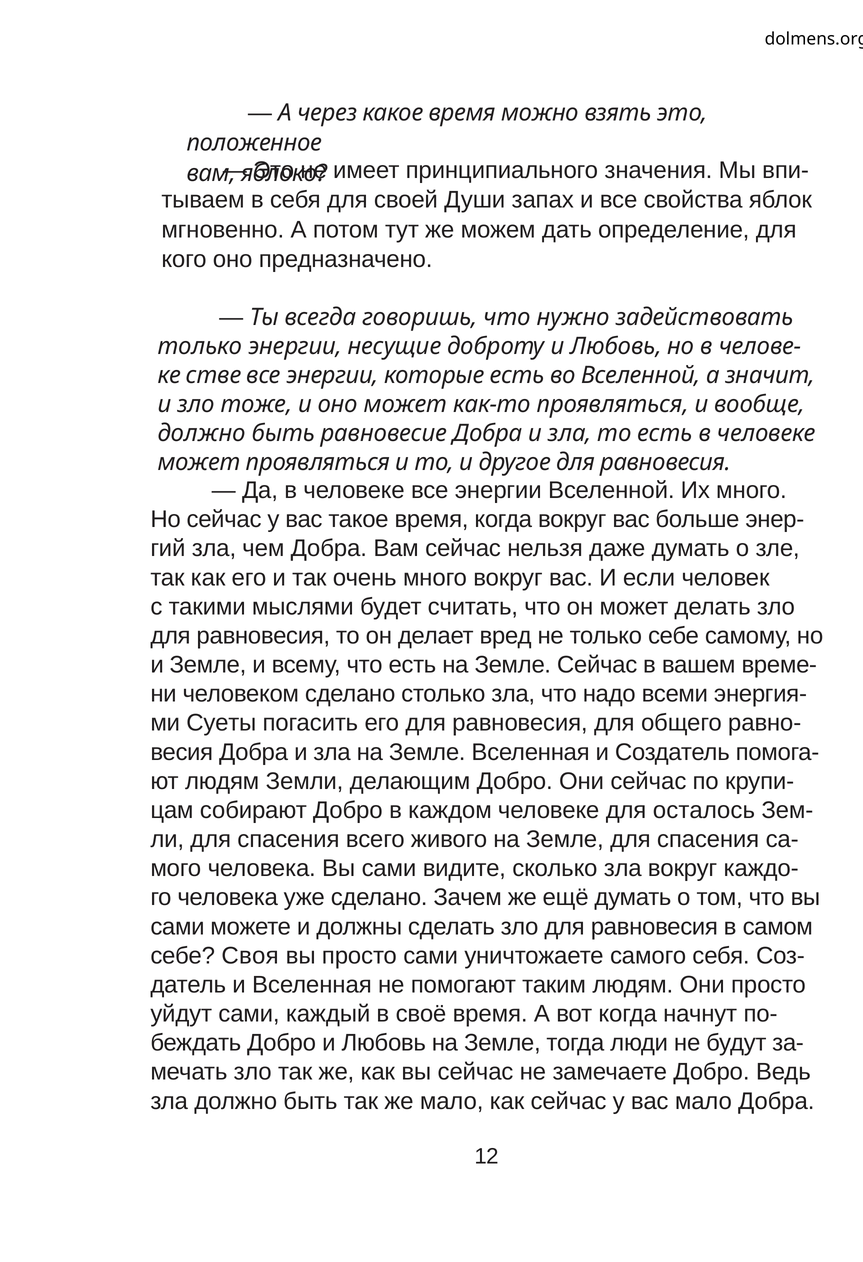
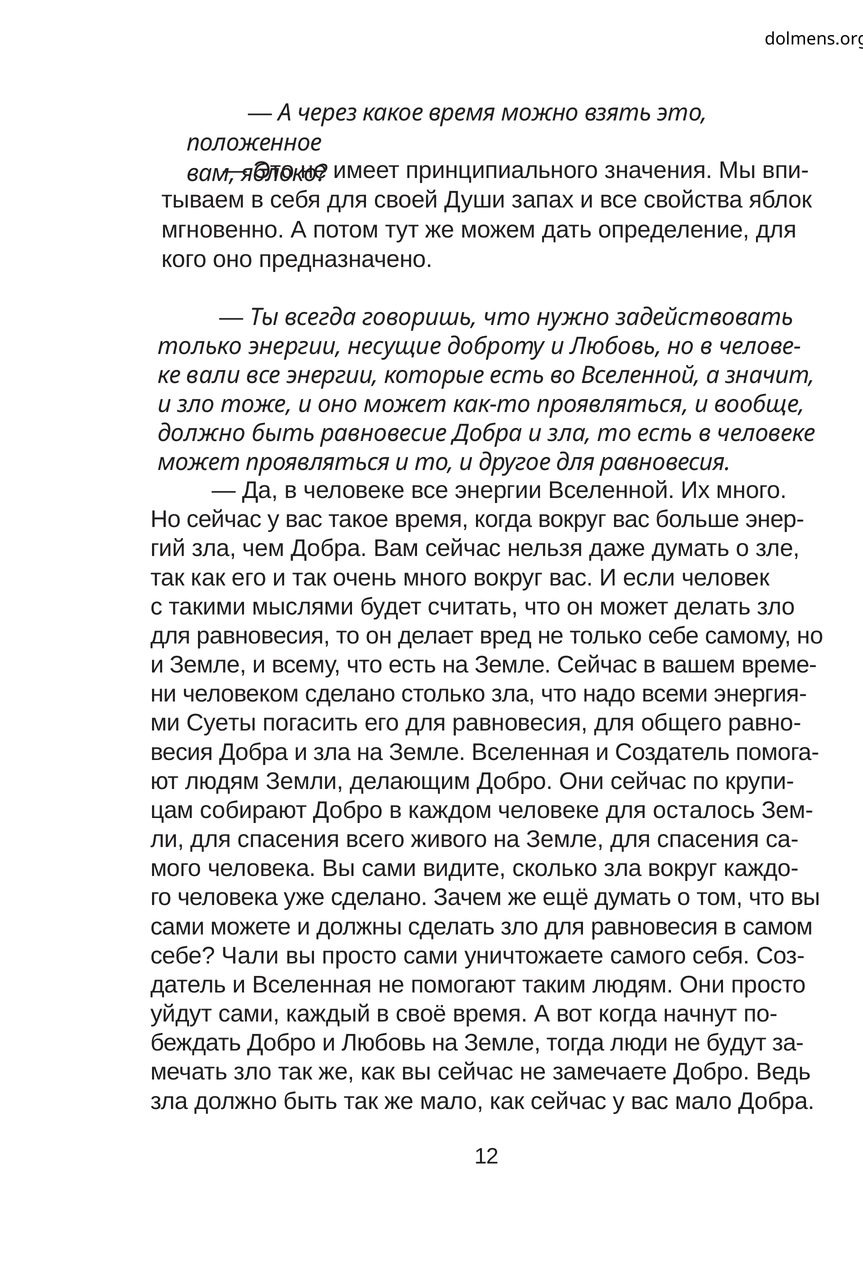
стве: стве -> вали (213, 375)
Своя: Своя -> Чали (250, 955)
